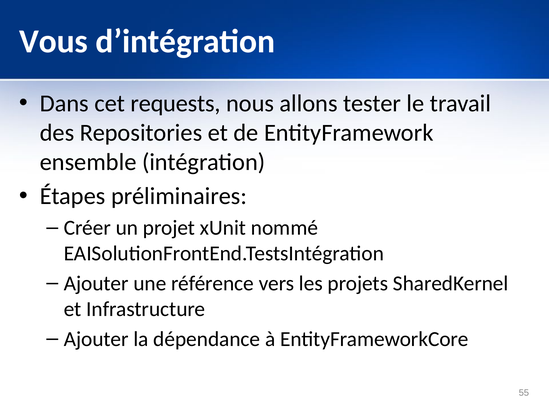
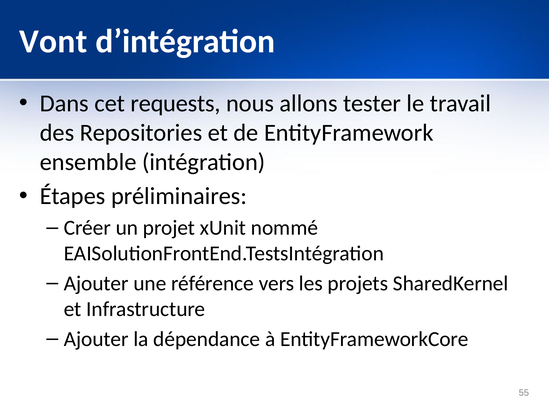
Vous: Vous -> Vont (53, 41)
